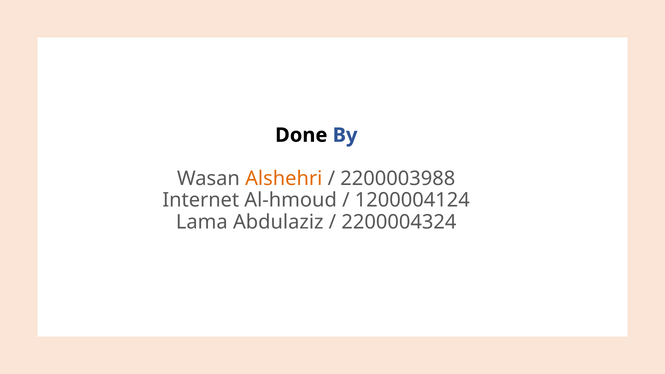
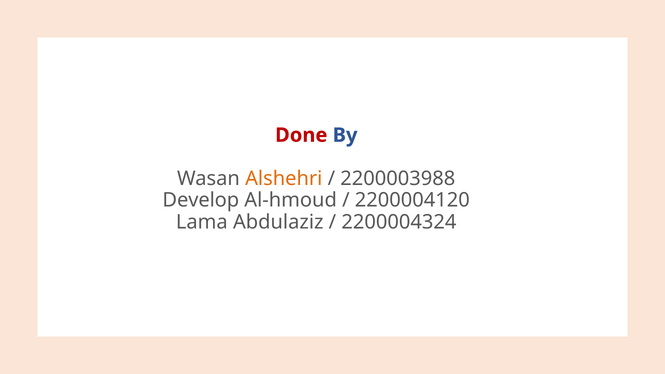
Done colour: black -> red (301, 135)
Internet: Internet -> Develop (201, 200)
1200004124: 1200004124 -> 2200004120 (412, 200)
